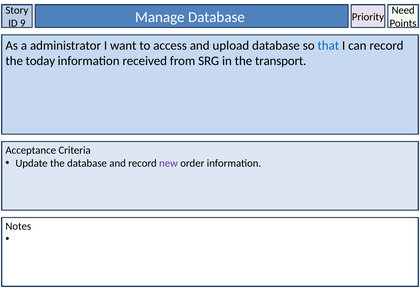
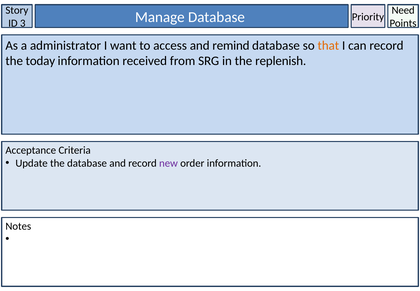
9: 9 -> 3 (23, 23)
upload: upload -> remind (231, 45)
that colour: blue -> orange (328, 45)
transport: transport -> replenish (281, 61)
